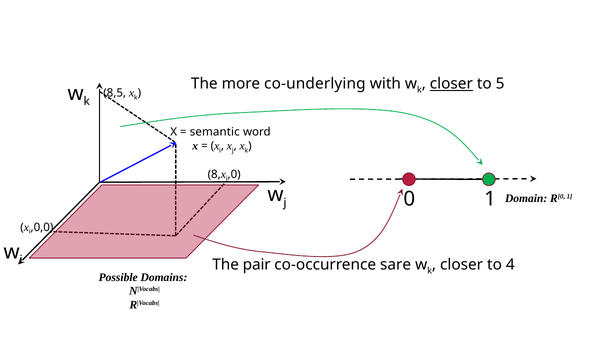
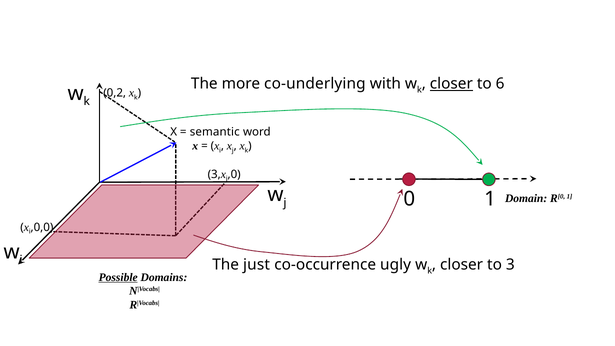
5: 5 -> 6 (500, 84)
8,5: 8,5 -> 0,2 (115, 93)
8: 8 -> 3 (214, 174)
pair: pair -> just (257, 265)
sare: sare -> ugly (396, 265)
to 4: 4 -> 3 (510, 265)
Possible underline: none -> present (118, 277)
